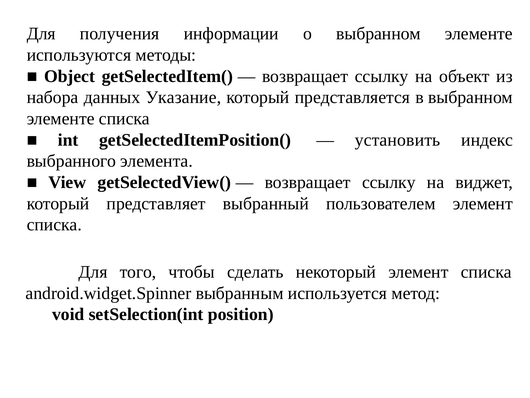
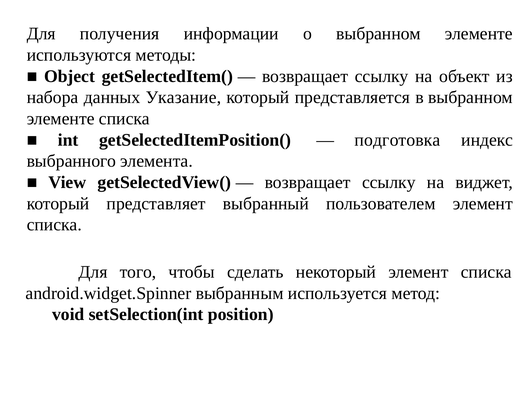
установить: установить -> подготовка (398, 140)
